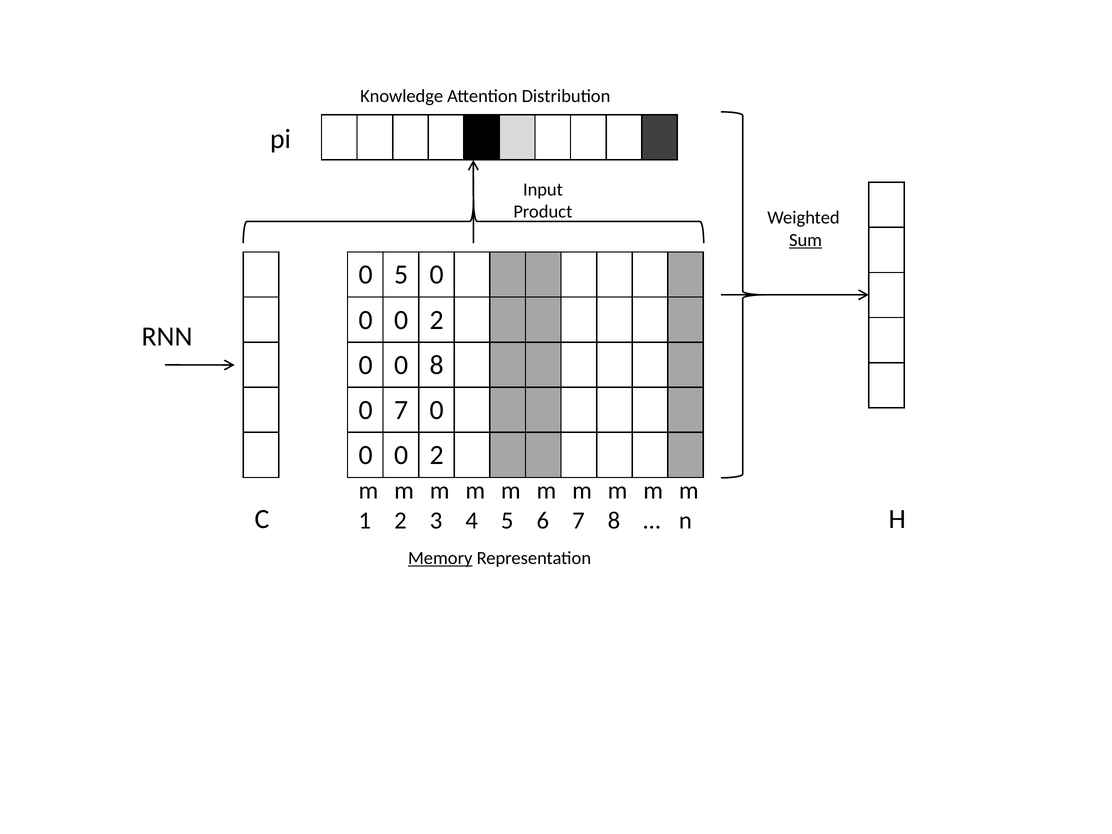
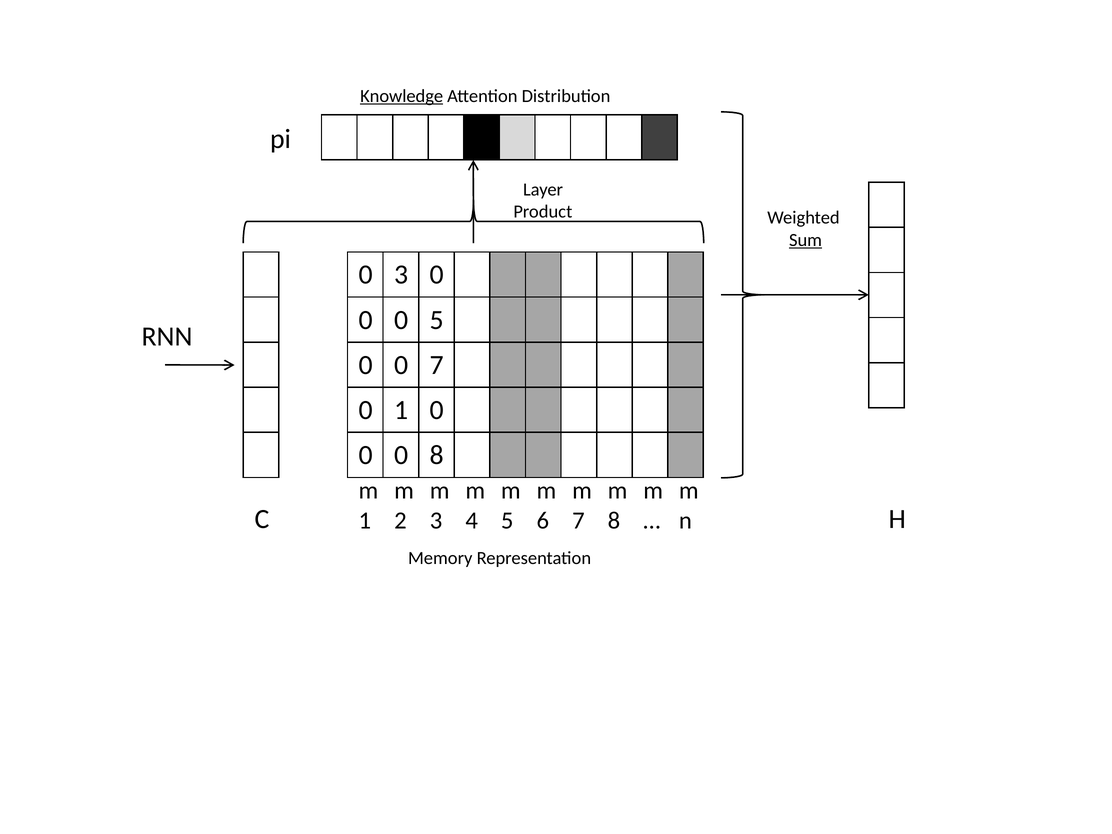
Knowledge underline: none -> present (402, 96)
Input: Input -> Layer (543, 190)
0 5: 5 -> 3 (401, 275)
2: 2 -> 5 (437, 320)
0 8: 8 -> 7 (437, 365)
0 7: 7 -> 1 (401, 410)
2: 2 -> 8 (437, 455)
Memory underline: present -> none (440, 558)
